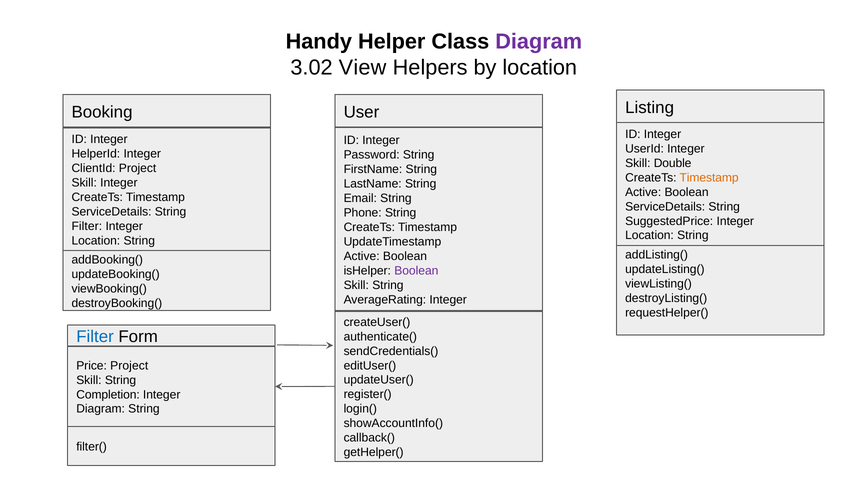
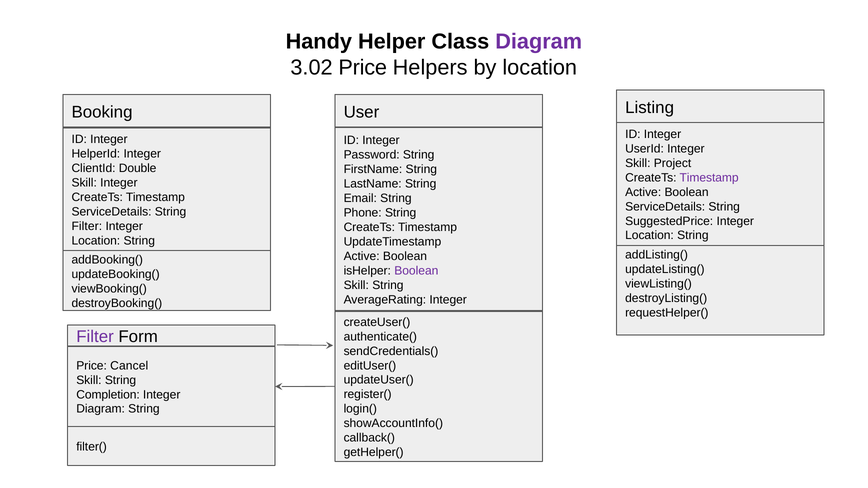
3.02 View: View -> Price (363, 68)
Double: Double -> Project (673, 163)
ClientId Project: Project -> Double (138, 168)
Timestamp colour: orange -> purple (709, 178)
Filter colour: blue -> purple (95, 337)
Price Project: Project -> Cancel (129, 366)
